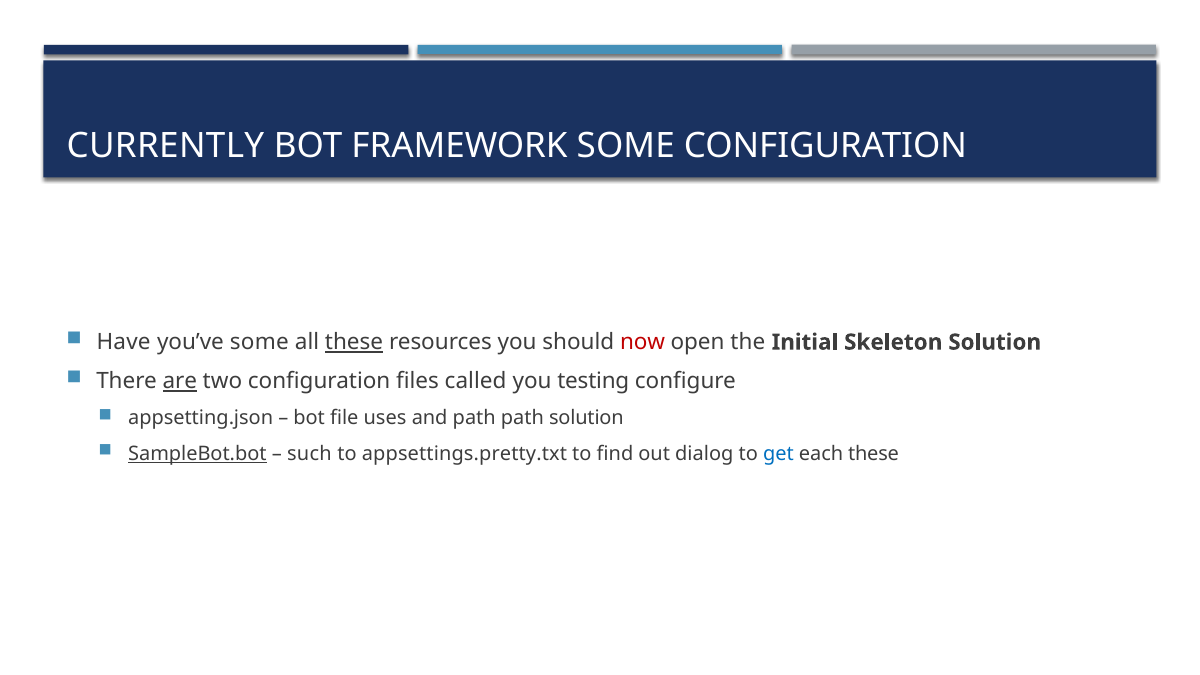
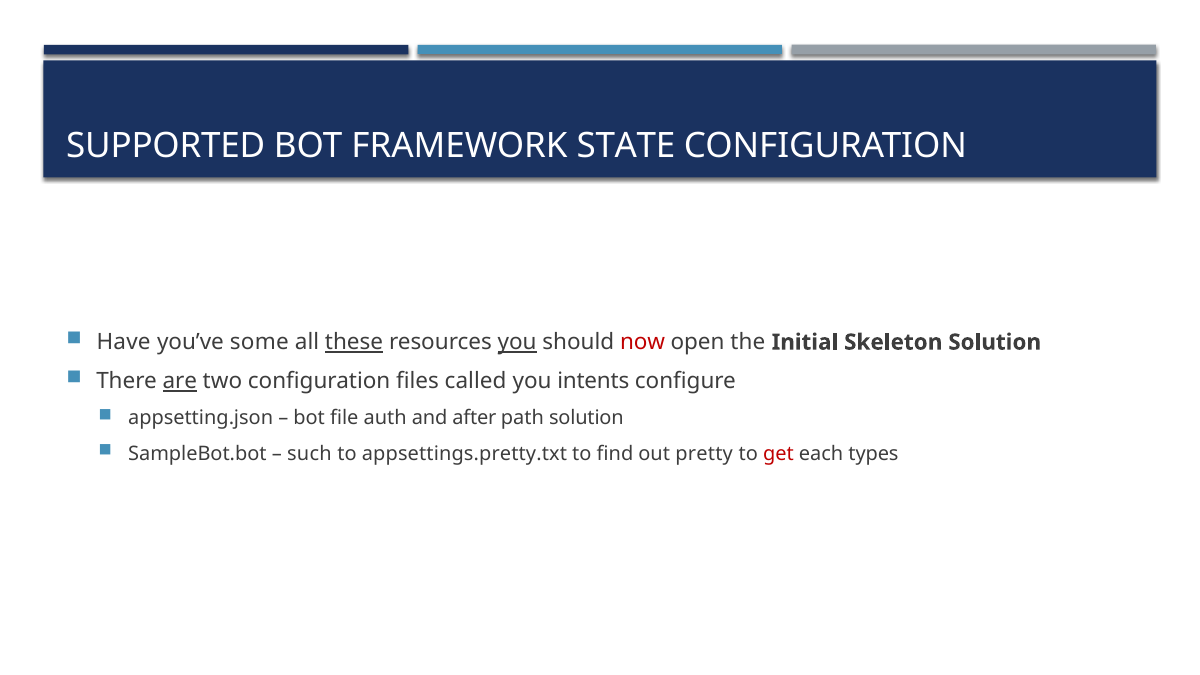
CURRENTLY: CURRENTLY -> SUPPORTED (166, 146)
FRAMEWORK SOME: SOME -> STATE (626, 146)
you underline: none -> present (517, 342)
testing: testing -> intents (593, 381)
uses: uses -> auth (385, 418)
and path: path -> after (474, 418)
SampleBot.bot underline: present -> none (197, 454)
dialog: dialog -> pretty (704, 454)
get colour: blue -> red (778, 454)
each these: these -> types (873, 454)
